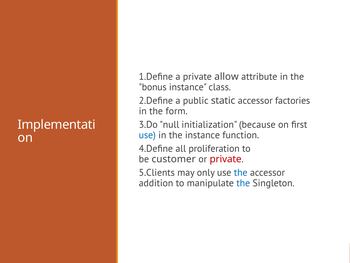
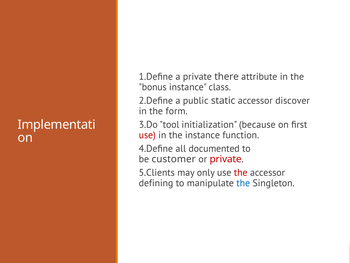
allow: allow -> there (227, 77)
factories: factories -> discover (293, 101)
null: null -> tool (169, 124)
use colour: blue -> red (147, 135)
proliferation: proliferation -> documented (214, 148)
the colour: blue -> red (241, 172)
addition: addition -> defining (156, 183)
